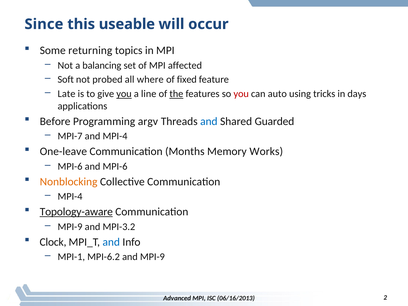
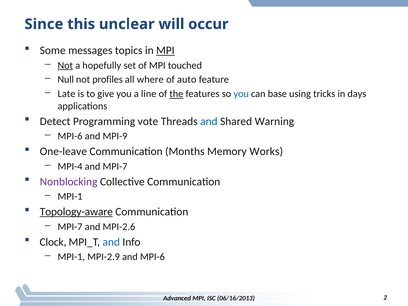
useable: useable -> unclear (127, 24)
returning: returning -> messages (90, 50)
MPI underline: none -> present (165, 50)
Not underline: none -> present (65, 65)
balancing: balancing -> hopefully (102, 65)
affected: affected -> touched (185, 65)
Soft: Soft -> Null (66, 80)
probed: probed -> profiles (108, 80)
fixed: fixed -> auto (187, 80)
you underline: present -> none (124, 94)
you colour: red -> blue (241, 94)
auto: auto -> base (277, 94)
Before: Before -> Detect (55, 121)
argv: argv -> vote (148, 121)
Guarded: Guarded -> Warning (274, 121)
MPI-7: MPI-7 -> MPI-6 (70, 136)
and MPI-4: MPI-4 -> MPI-9 (115, 136)
MPI-6: MPI-6 -> MPI-4 (70, 166)
and MPI-6: MPI-6 -> MPI-7 (115, 166)
Nonblocking colour: orange -> purple (69, 182)
MPI-4: MPI-4 -> MPI-1 (70, 197)
MPI-9: MPI-9 -> MPI-7 (70, 227)
MPI-3.2: MPI-3.2 -> MPI-2.6 (119, 227)
MPI-6.2: MPI-6.2 -> MPI-2.9 (104, 257)
and MPI-9: MPI-9 -> MPI-6 (152, 257)
